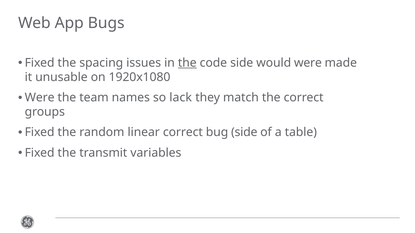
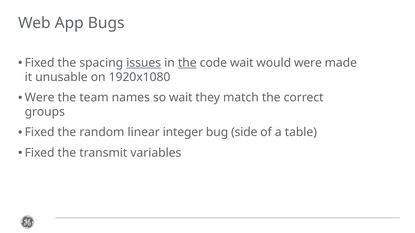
issues underline: none -> present (144, 63)
code side: side -> wait (242, 63)
so lack: lack -> wait (181, 98)
linear correct: correct -> integer (183, 133)
